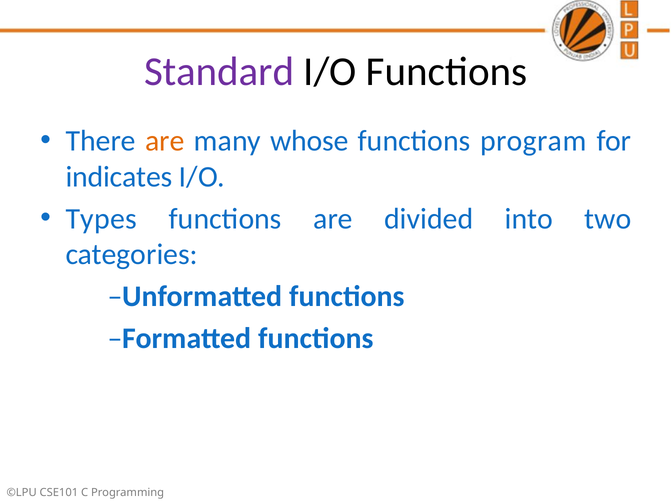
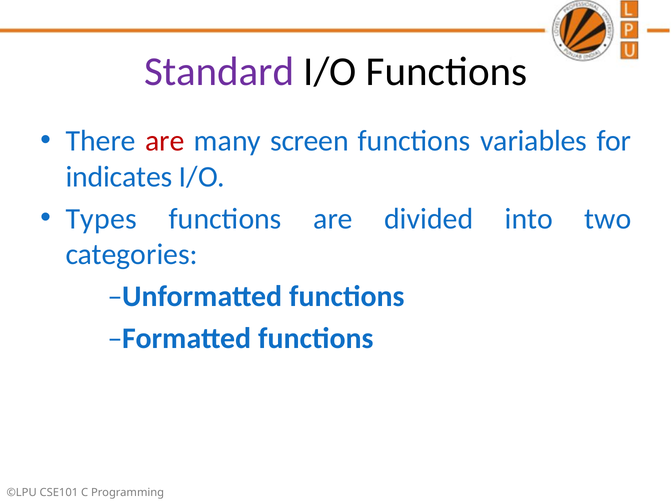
are colour: orange -> red (165, 141)
whose: whose -> screen (309, 141)
program: program -> variables (534, 141)
